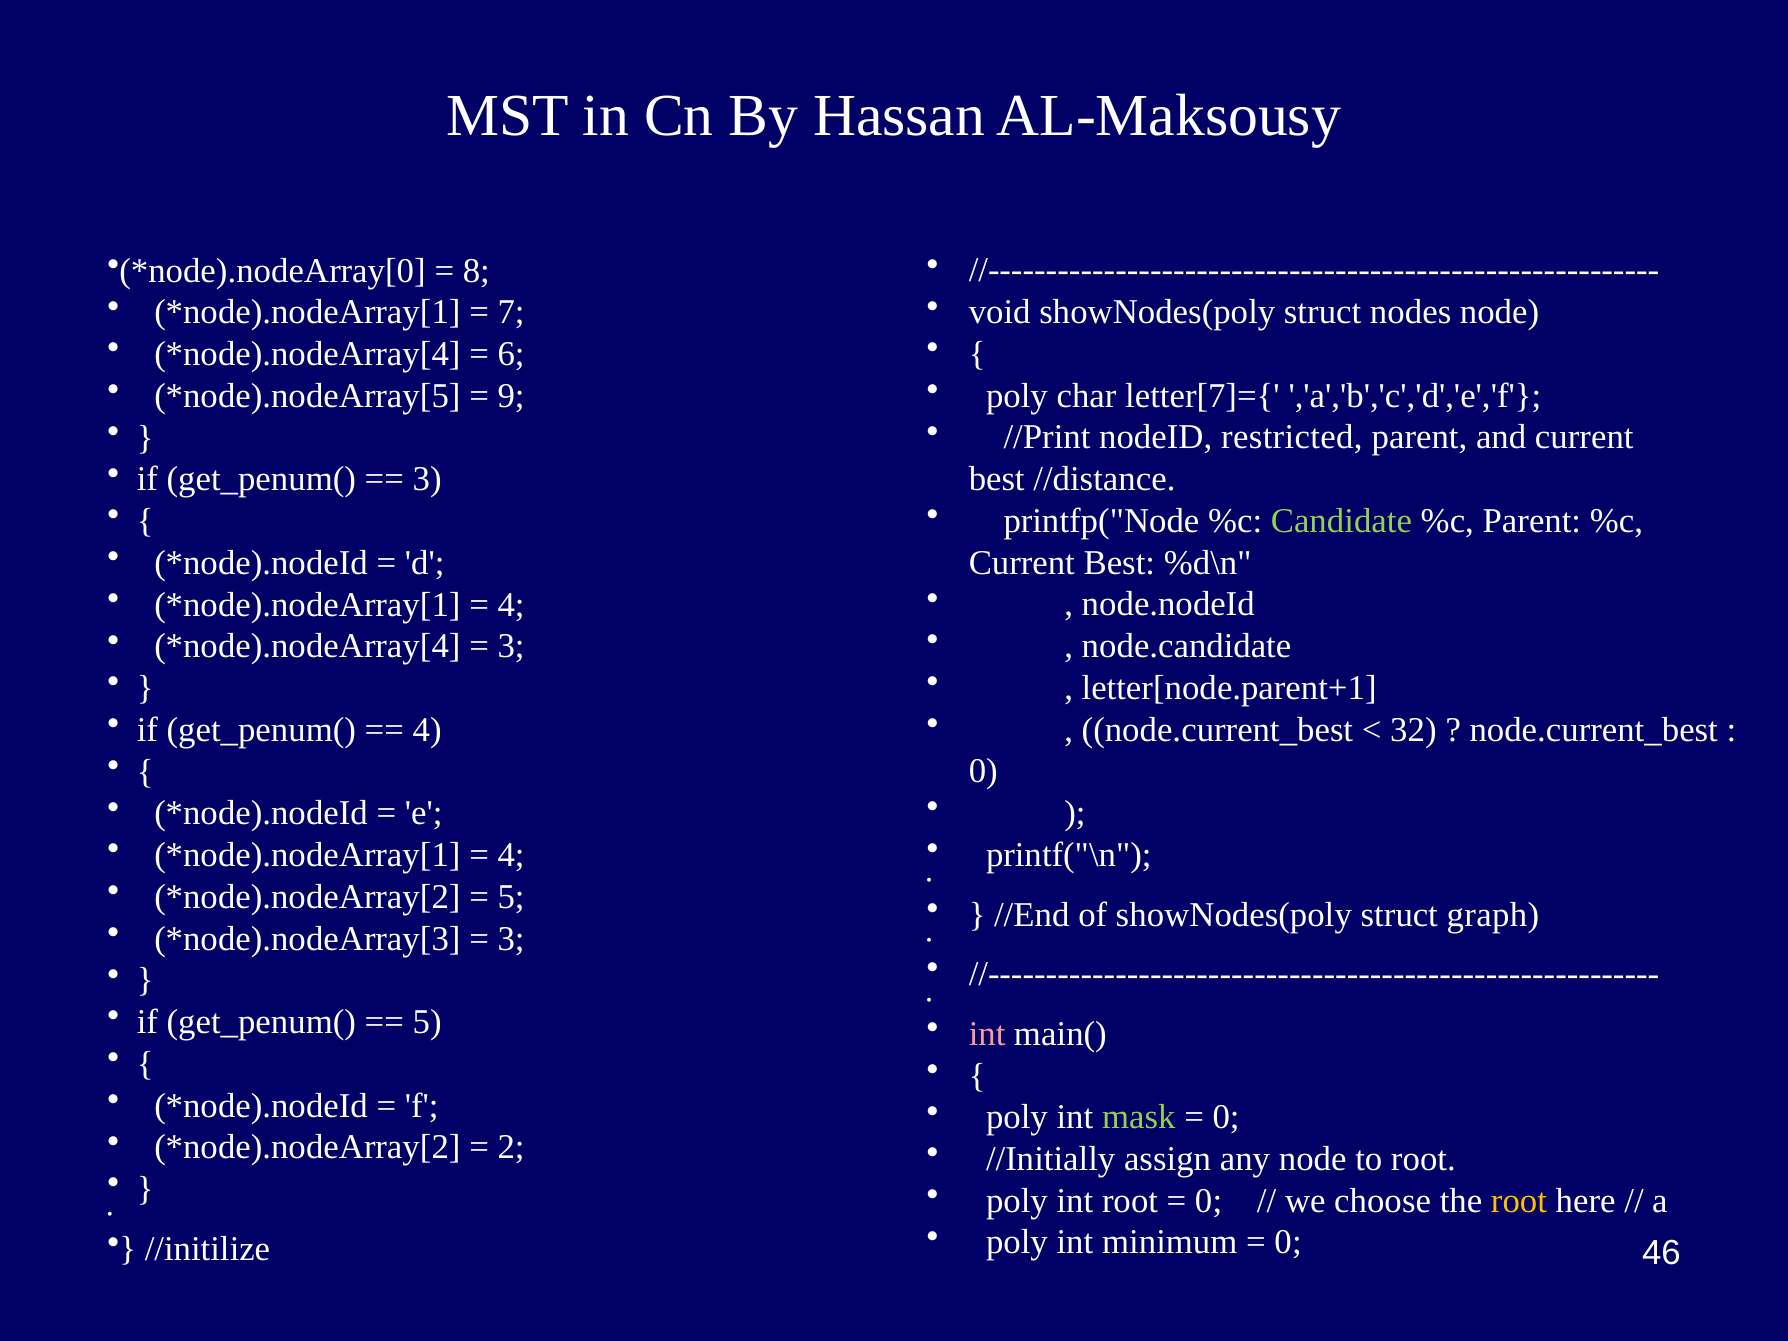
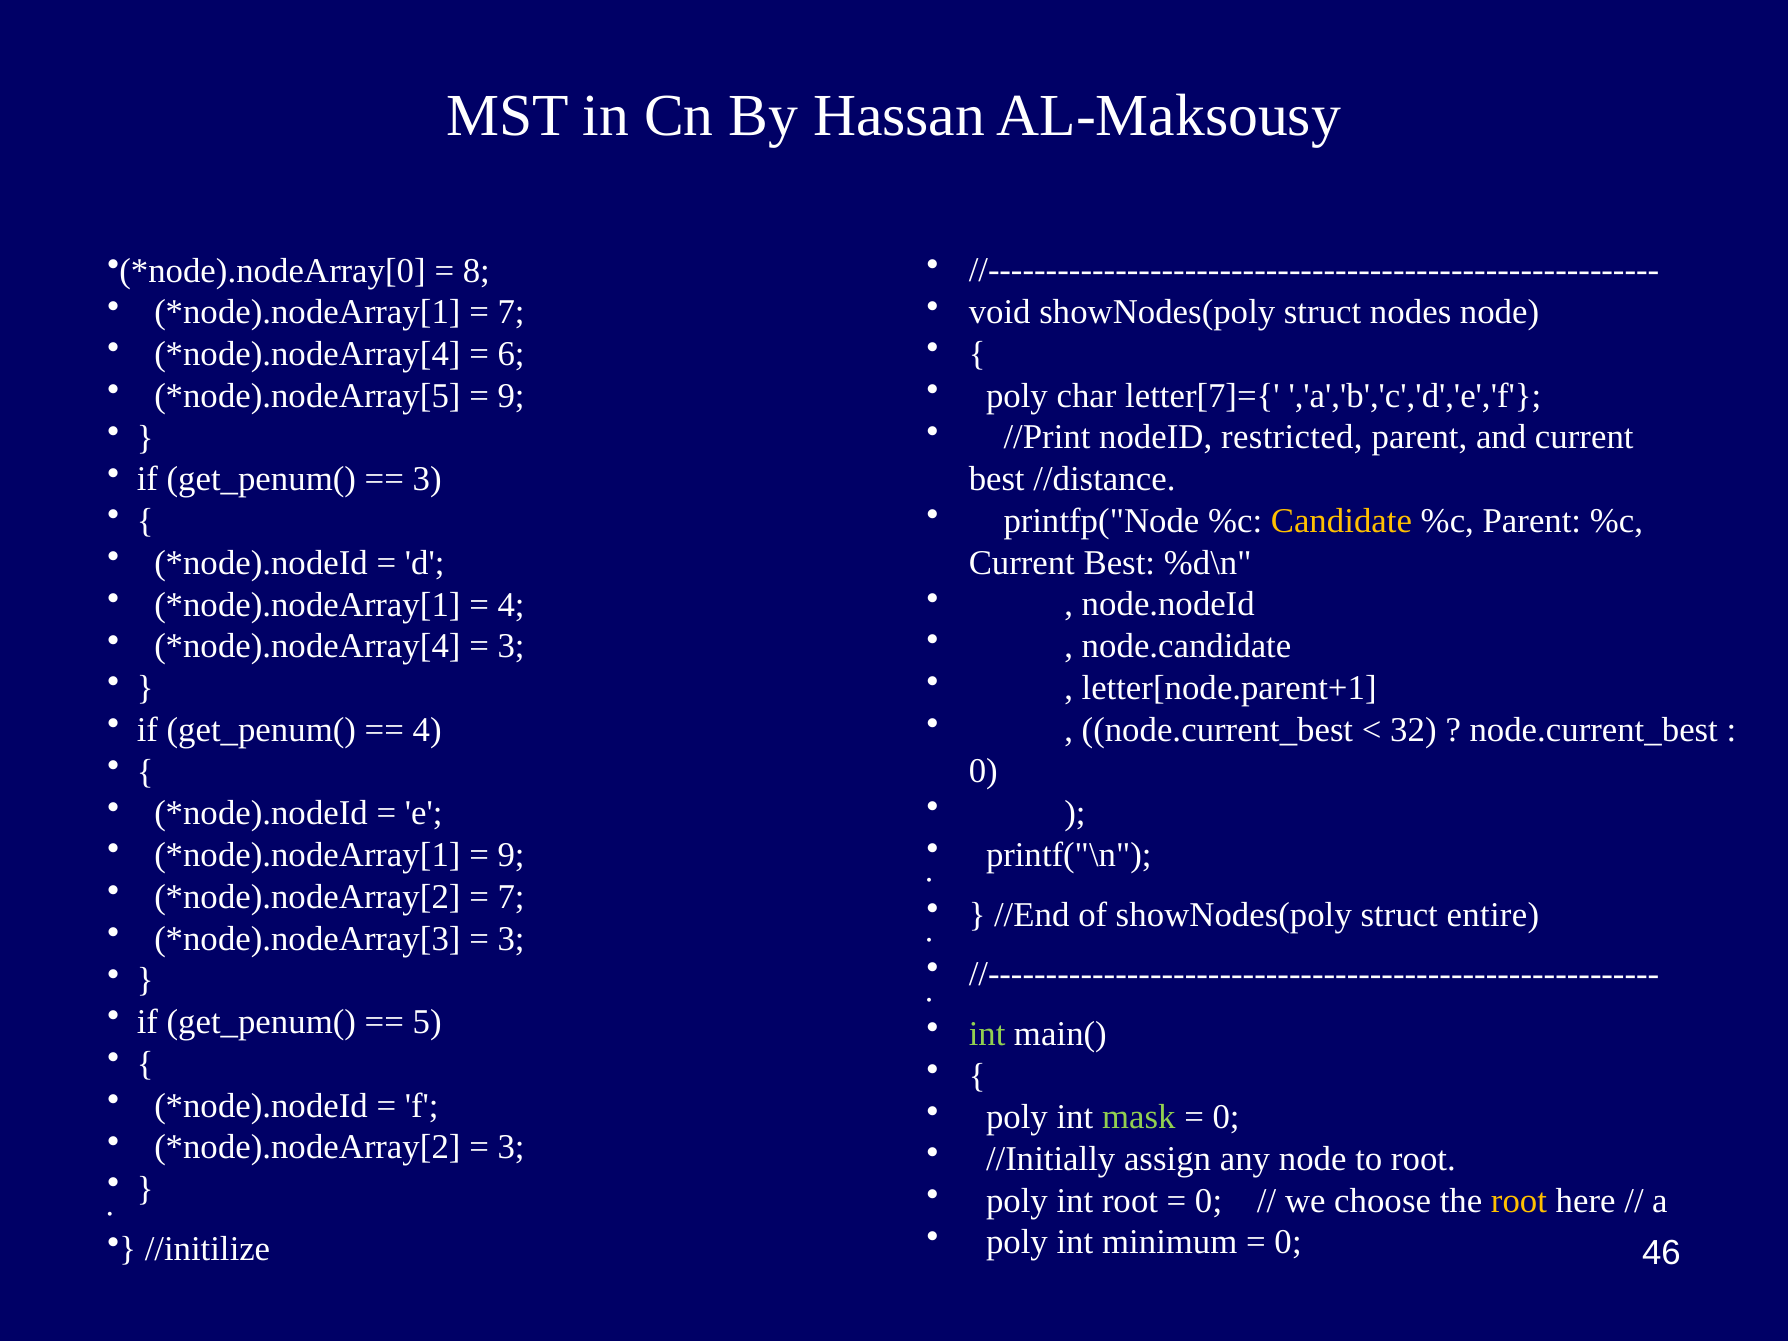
Candidate colour: light green -> yellow (1341, 521)
4: 4 -> 9 (511, 855)
5: 5 -> 7 (511, 897)
graph: graph -> entire (1493, 915)
int colour: pink -> light green (987, 1034)
2: 2 -> 3 (511, 1147)
